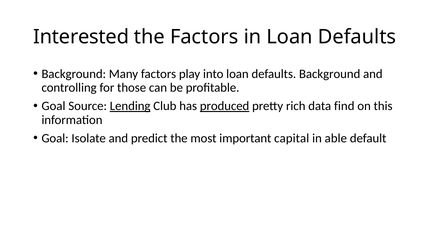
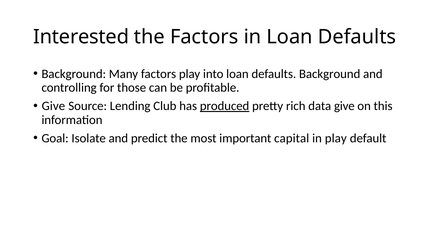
Goal: Goal -> Give (53, 106)
Lending underline: present -> none (130, 106)
data find: find -> give (344, 106)
in able: able -> play (336, 138)
